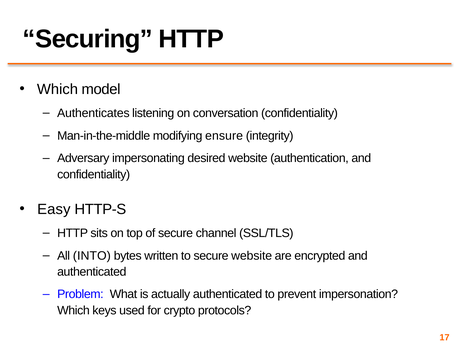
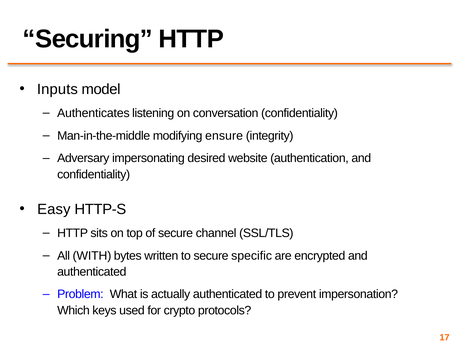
Which: Which -> Inputs (57, 89)
INTO: INTO -> WITH (92, 256)
secure website: website -> specific (252, 256)
